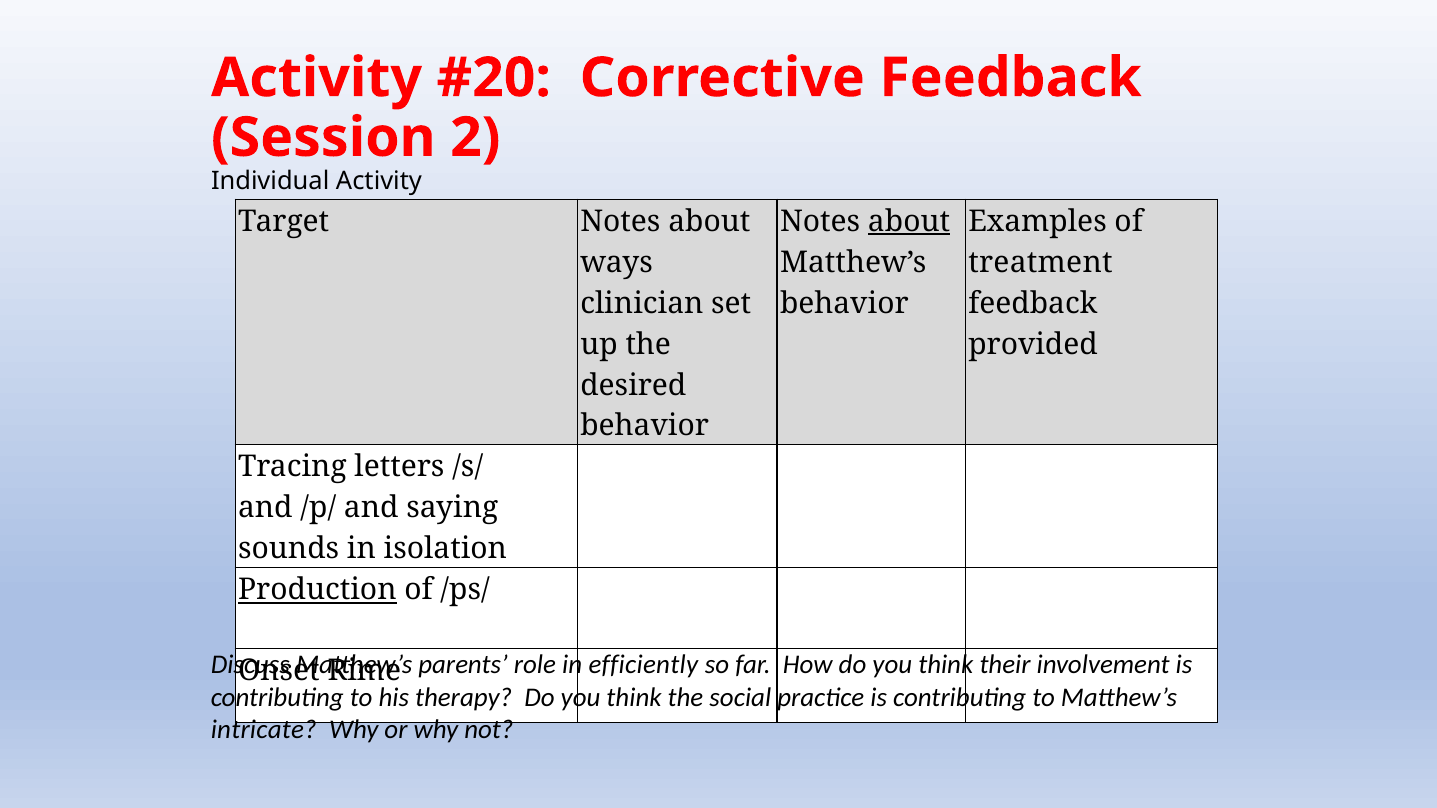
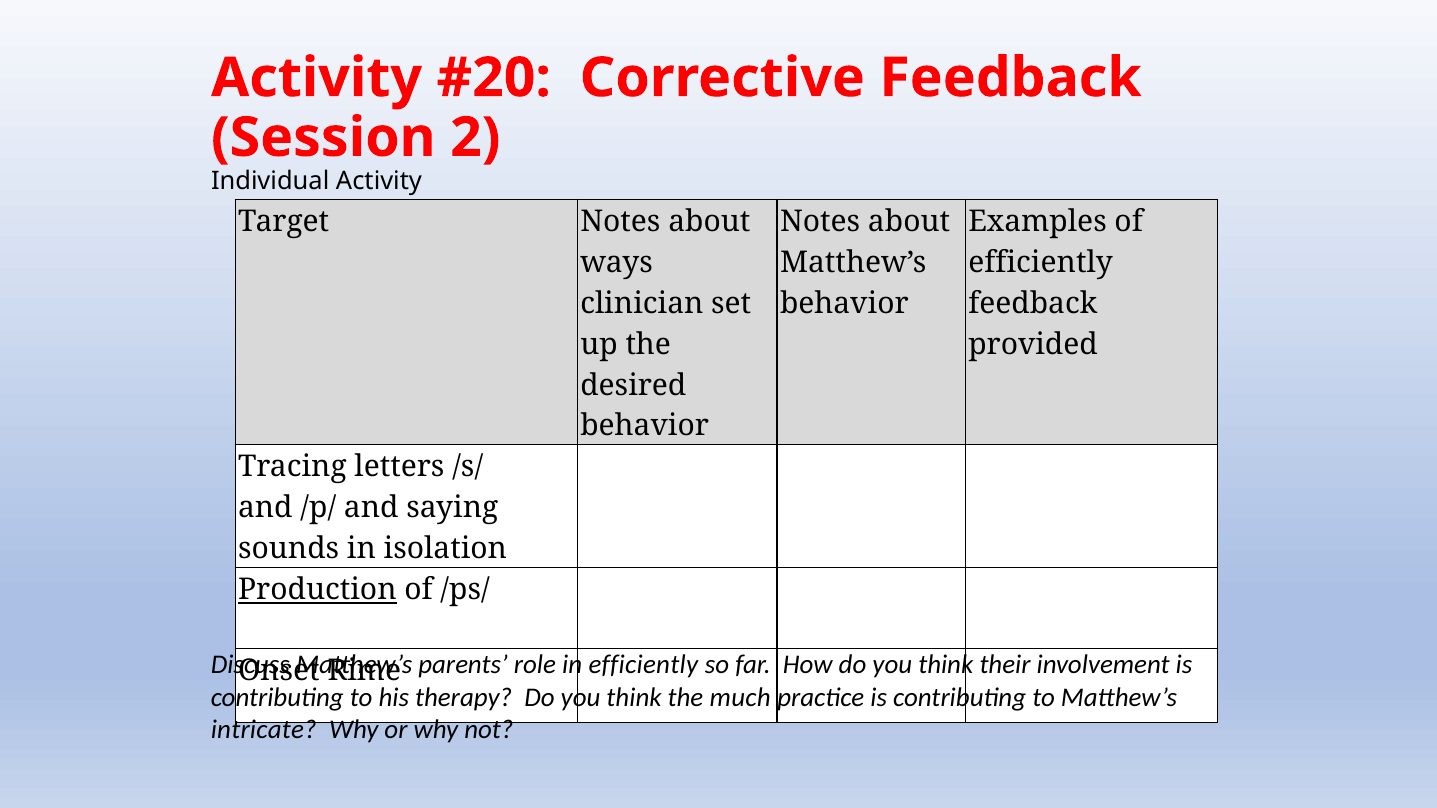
about underline: present -> none (909, 222)
treatment: treatment -> efficiently (1041, 262)
social: social -> much (740, 697)
